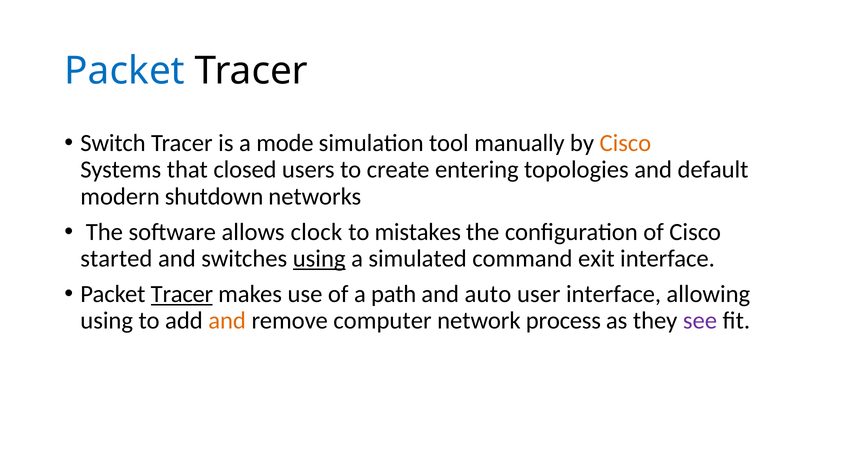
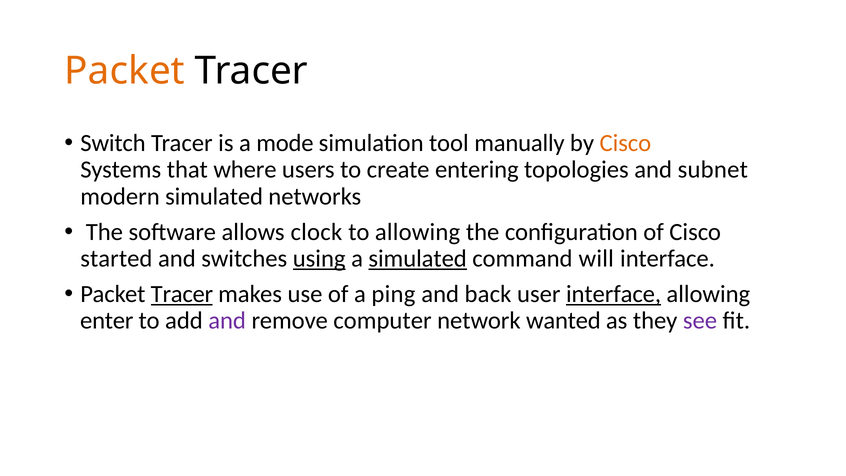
Packet colour: blue -> orange (125, 71)
closed: closed -> where (245, 170)
default: default -> subnet (713, 170)
modern shutdown: shutdown -> simulated (214, 196)
to mistakes: mistakes -> allowing (418, 232)
simulated underline: none -> present (418, 258)
exit: exit -> will (596, 258)
path: path -> ping (393, 294)
auto: auto -> back (488, 294)
interface underline: none -> present (614, 294)
using: using -> enter (107, 321)
and colour: orange -> purple (227, 321)
process: process -> wanted (563, 321)
